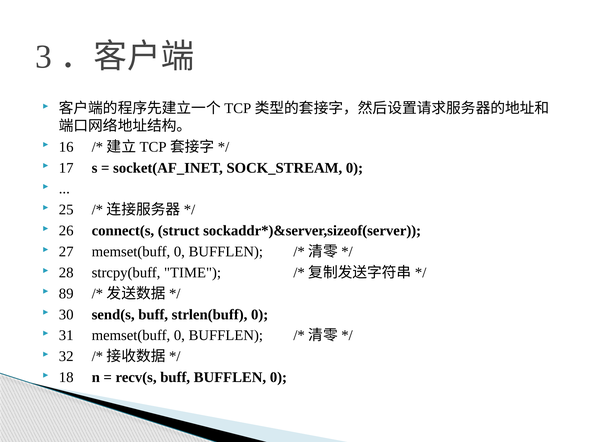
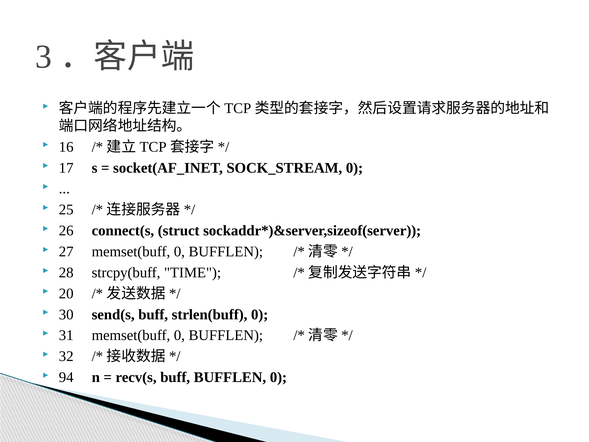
89: 89 -> 20 (66, 293)
18: 18 -> 94 (66, 377)
